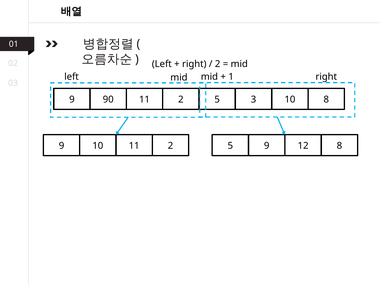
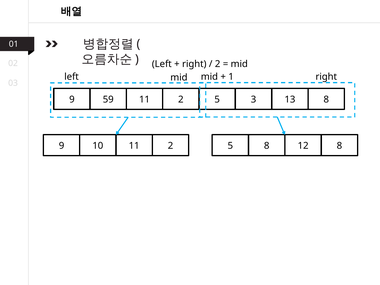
90: 90 -> 59 (108, 100)
3 10: 10 -> 13 (290, 100)
5 9: 9 -> 8 (267, 146)
